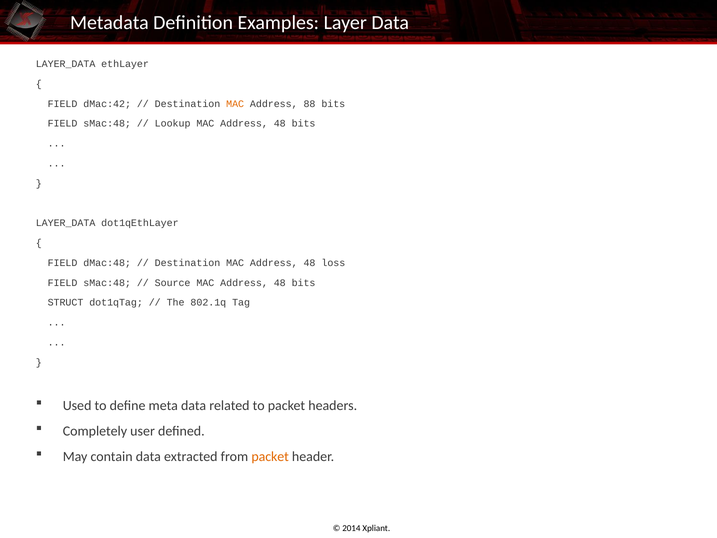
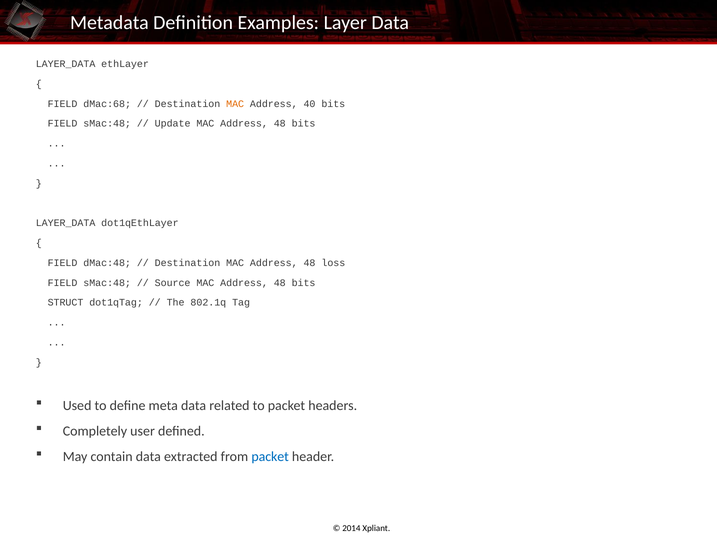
dMac:42: dMac:42 -> dMac:68 (107, 104)
88: 88 -> 40 (310, 104)
Lookup: Lookup -> Update (173, 124)
packet colour: orange -> blue (270, 456)
